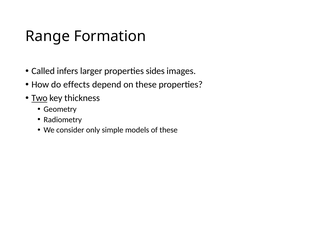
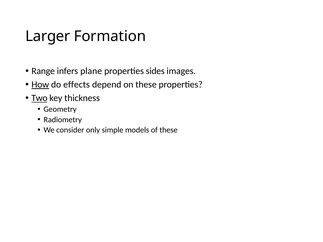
Range: Range -> Larger (48, 36)
Called: Called -> Range (43, 71)
larger: larger -> plane (91, 71)
How underline: none -> present (40, 85)
